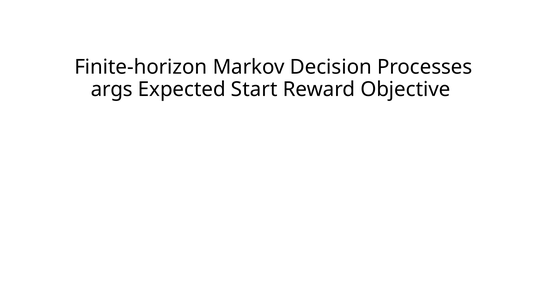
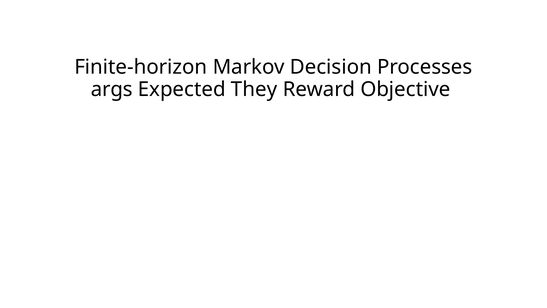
Start: Start -> They (254, 89)
